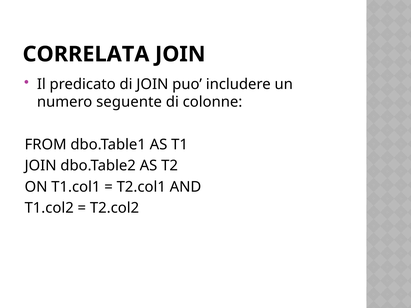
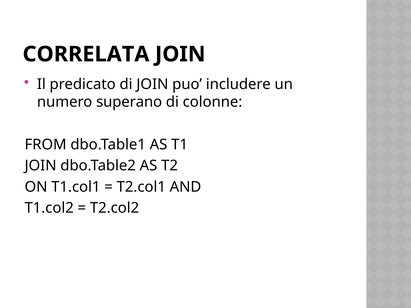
seguente: seguente -> superano (129, 102)
